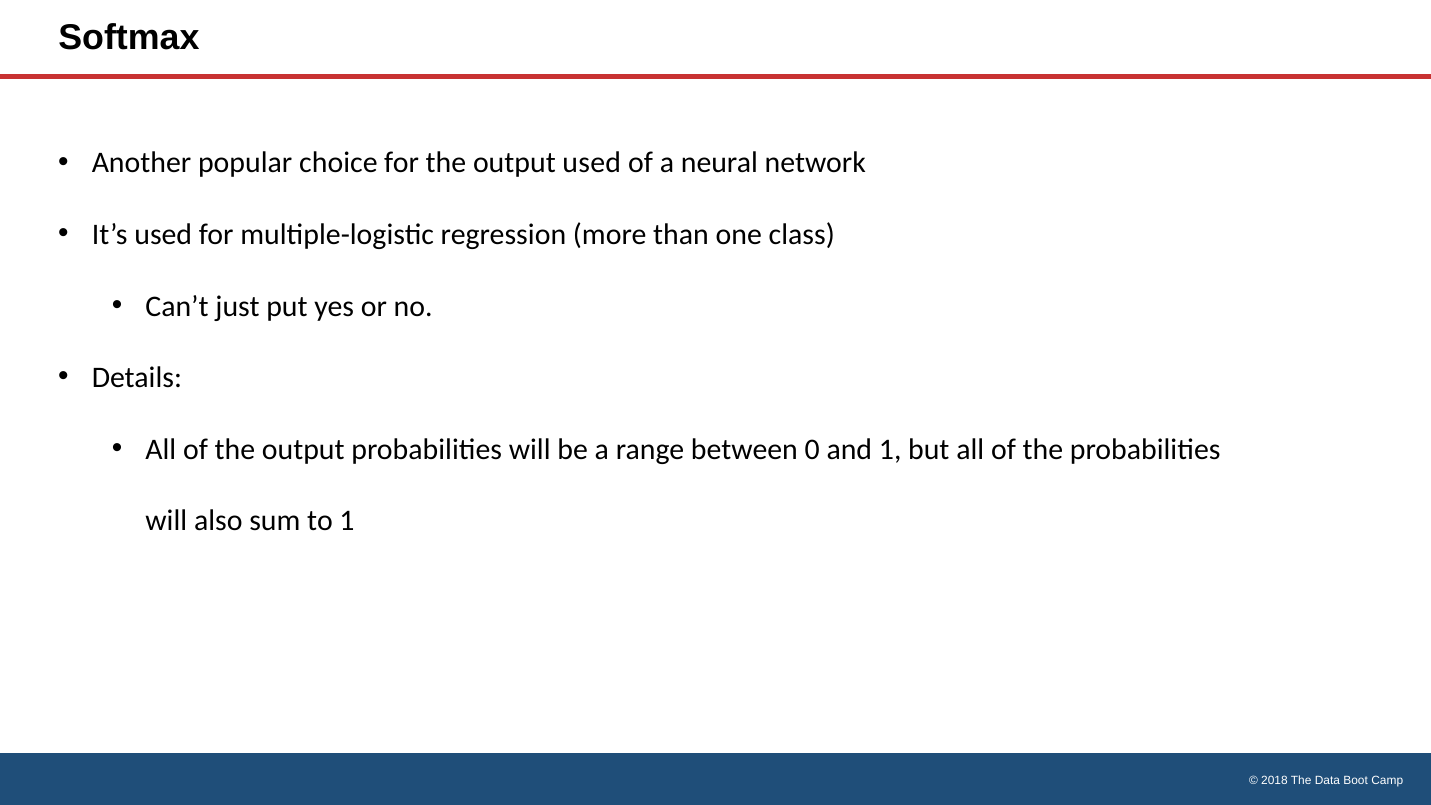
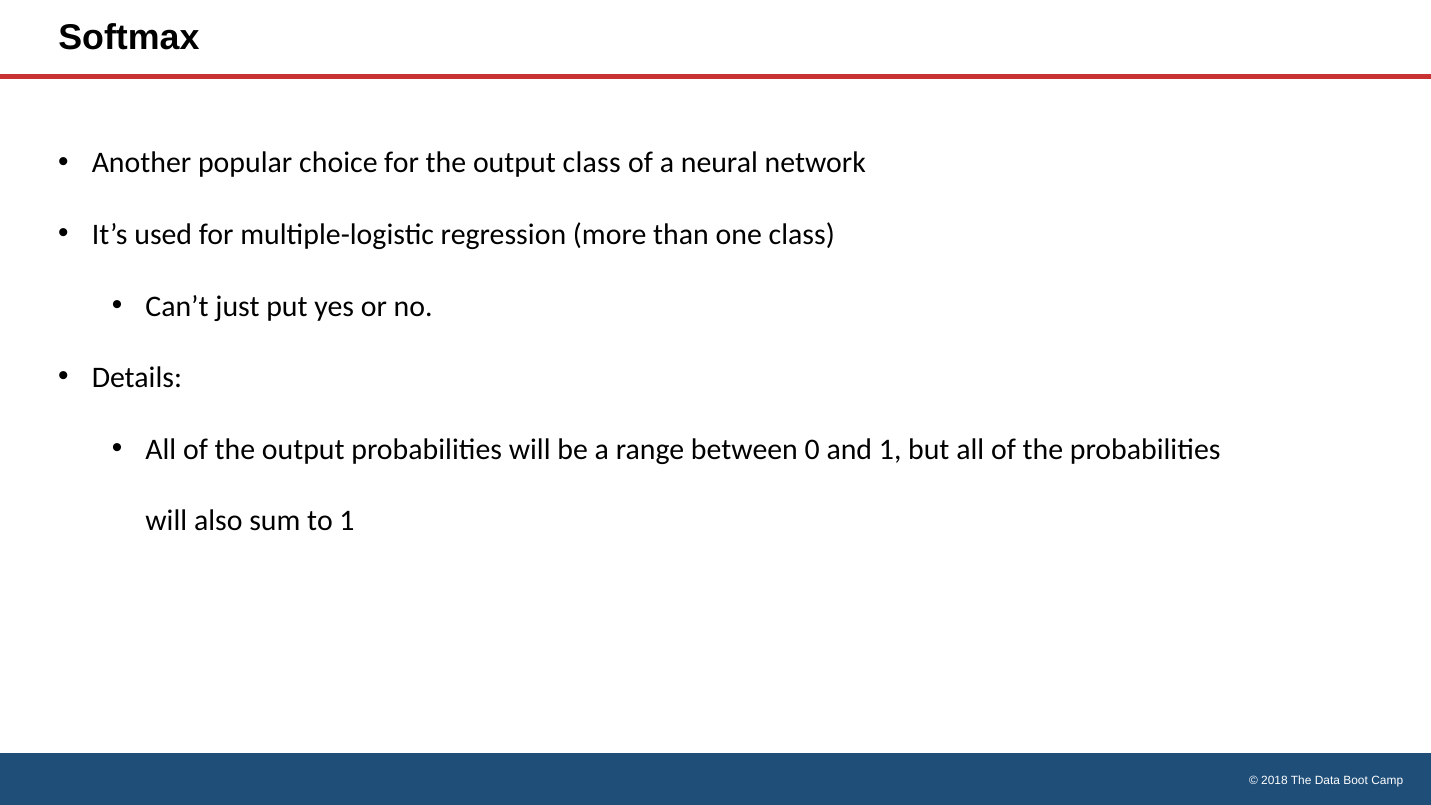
output used: used -> class (592, 163)
